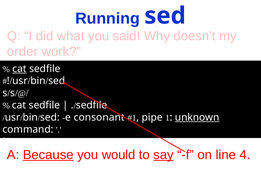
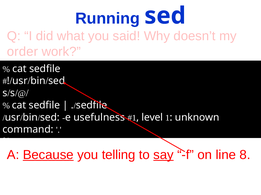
cat underline: present -> none (20, 69)
consonant: consonant -> usefulness (99, 118)
pipe: pipe -> level (152, 118)
unknown underline: present -> none (197, 118)
would: would -> telling (119, 155)
4: 4 -> 8 (245, 155)
